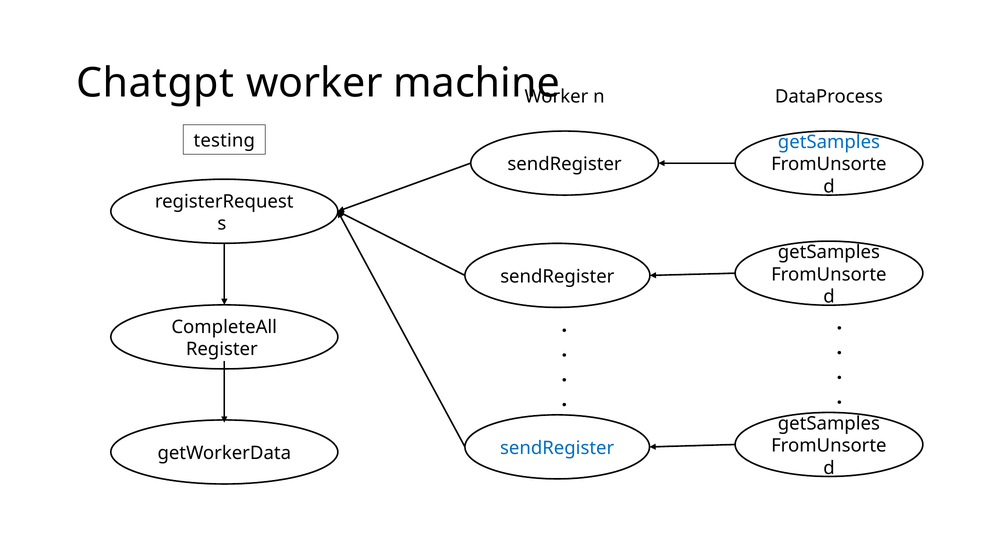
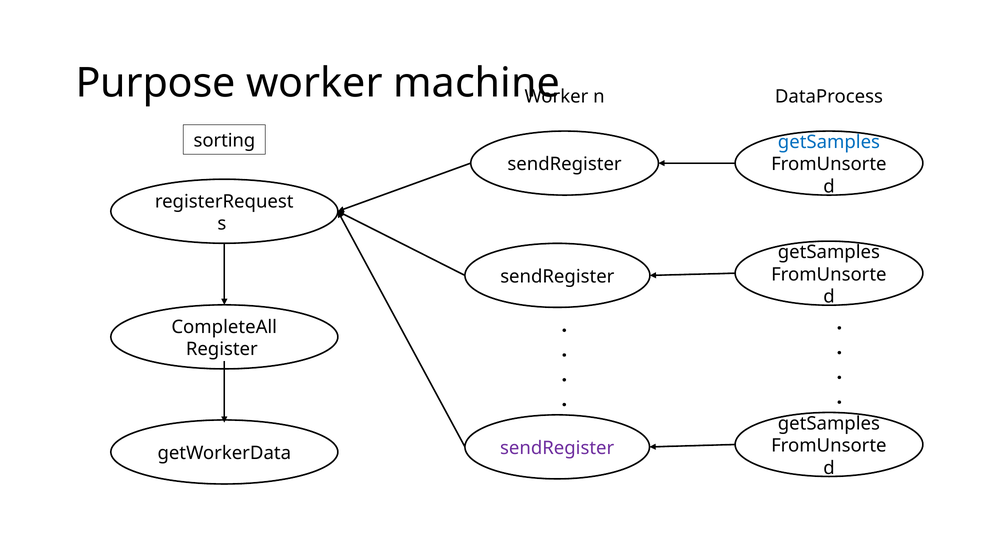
Chatgpt: Chatgpt -> Purpose (156, 83)
testing: testing -> sorting (224, 141)
sendRegister colour: blue -> purple (557, 448)
